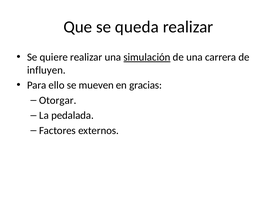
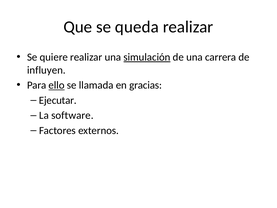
ello underline: none -> present (57, 85)
mueven: mueven -> llamada (96, 85)
Otorgar: Otorgar -> Ejecutar (58, 100)
pedalada: pedalada -> software (72, 115)
